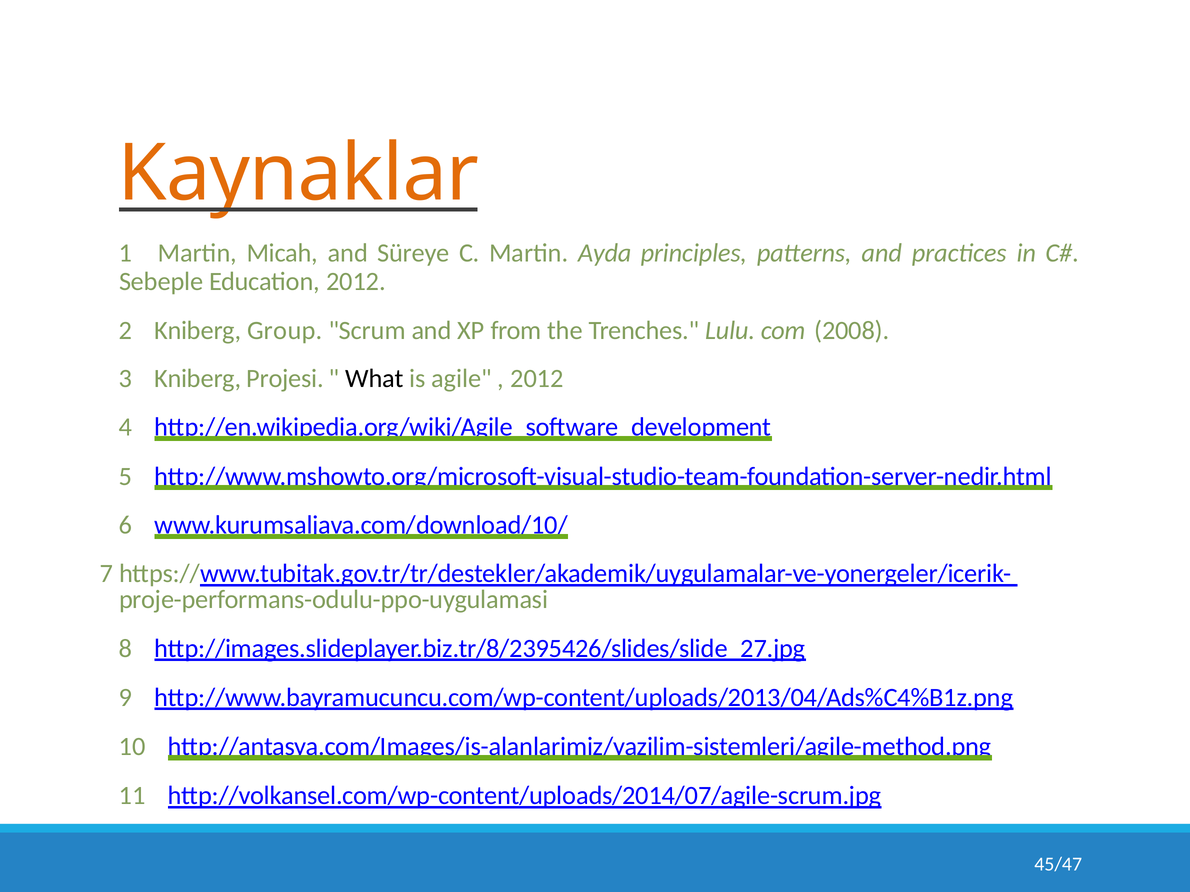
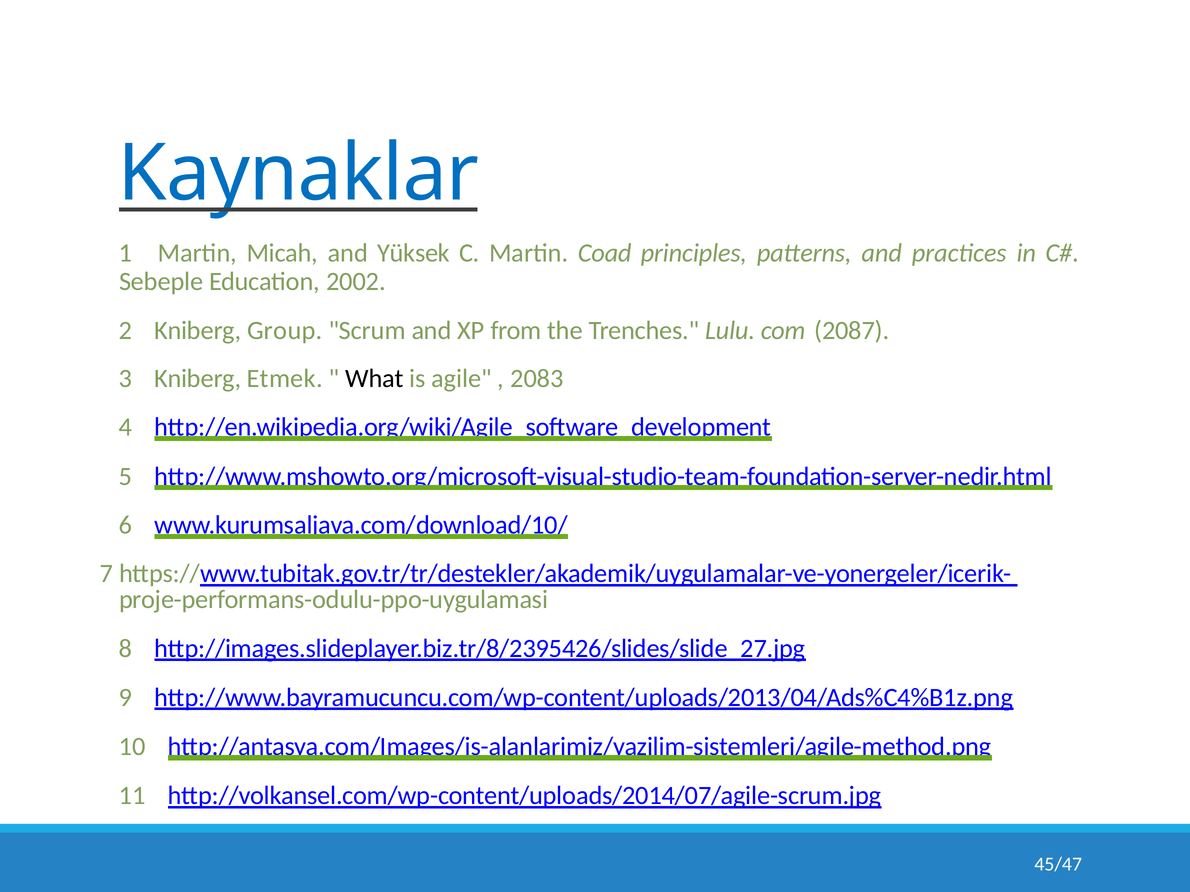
Kaynaklar colour: orange -> blue (298, 174)
Süreye: Süreye -> Yüksek (414, 253)
Ayda: Ayda -> Coad (605, 253)
Education 2012: 2012 -> 2002 (356, 282)
2008: 2008 -> 2087 (852, 330)
Projesi: Projesi -> Etmek (285, 379)
2012: 2012 -> 2083 (537, 379)
